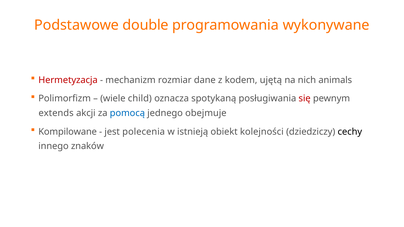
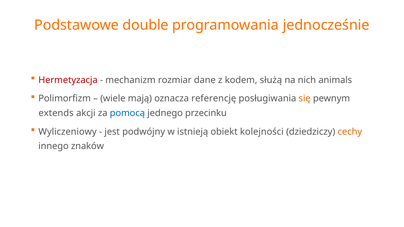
wykonywane: wykonywane -> jednocześnie (326, 25)
ujętą: ujętą -> służą (271, 80)
child: child -> mają (140, 99)
spotykaną: spotykaną -> referencję (214, 99)
się colour: red -> orange (305, 99)
obejmuje: obejmuje -> przecinku (206, 113)
Kompilowane: Kompilowane -> Wyliczeniowy (68, 132)
polecenia: polecenia -> podwójny (144, 132)
cechy colour: black -> orange (350, 132)
